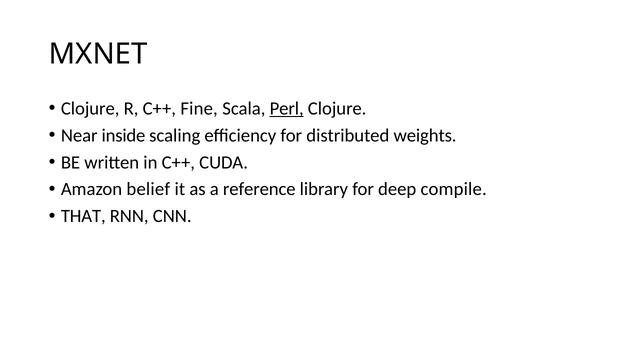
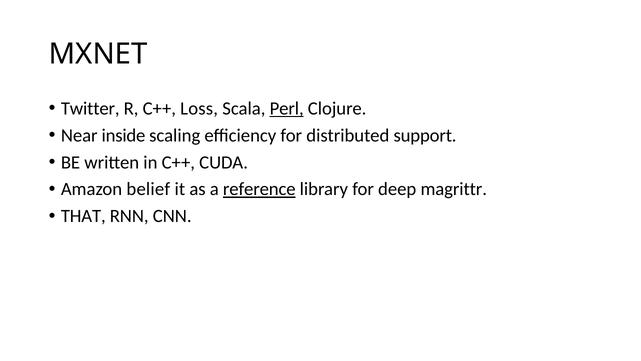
Clojure: Clojure -> Twitter (90, 108)
Fine: Fine -> Loss (199, 108)
weights: weights -> support (425, 135)
reference underline: none -> present (259, 189)
compile: compile -> magrittr (454, 189)
